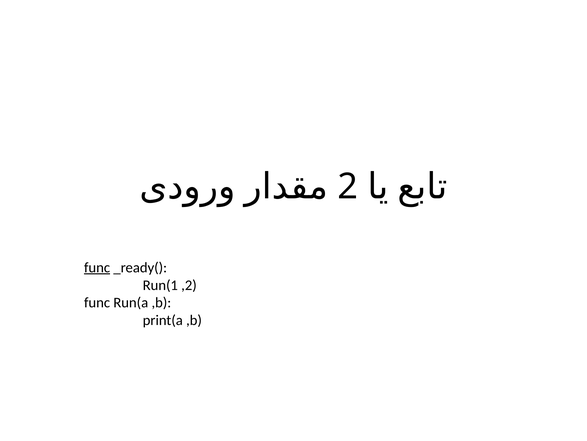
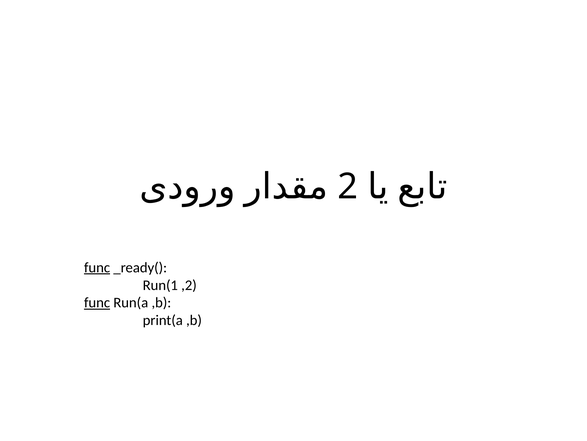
func underline: none -> present (97, 302)
